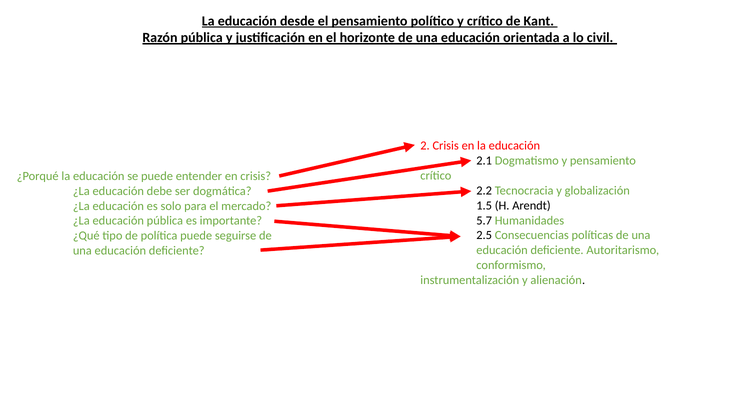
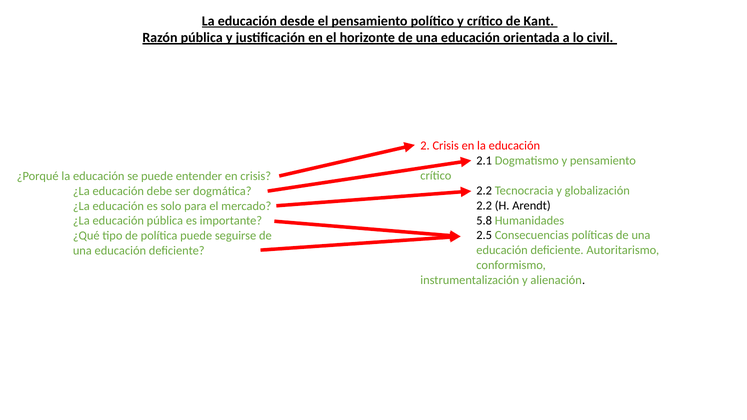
1.5: 1.5 -> 2.2 (484, 206)
5.7: 5.7 -> 5.8 (484, 221)
